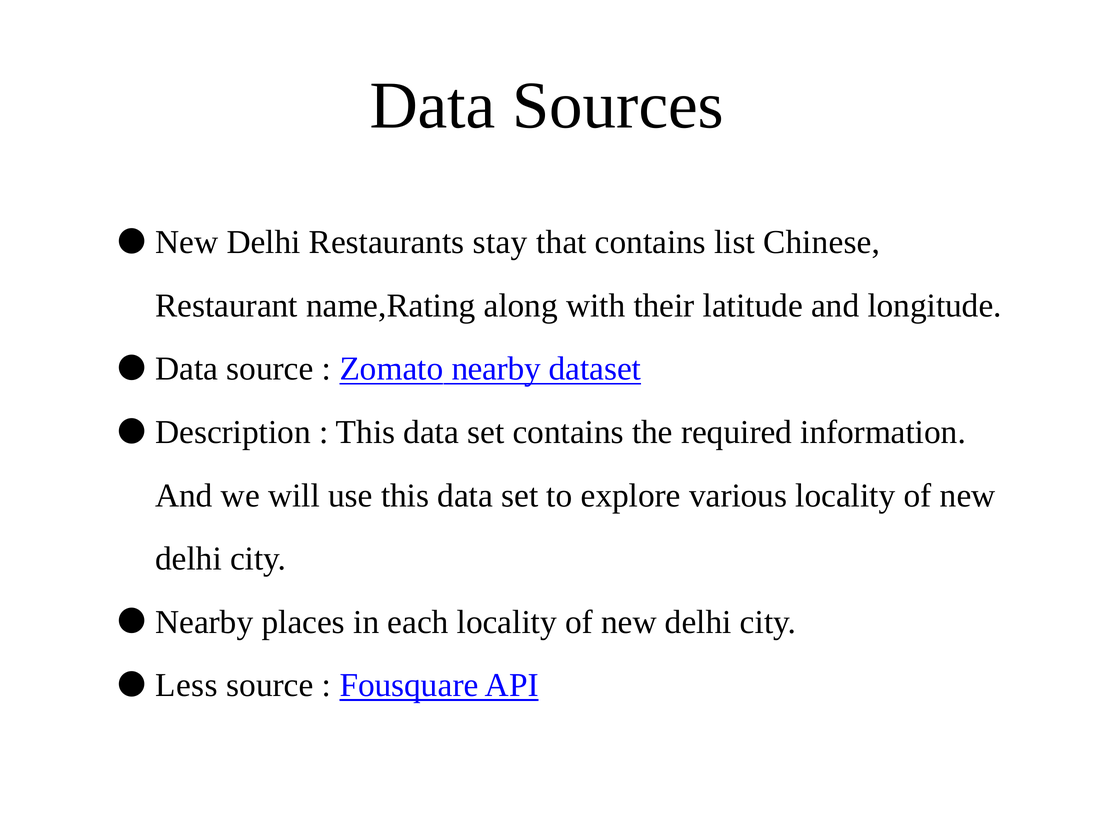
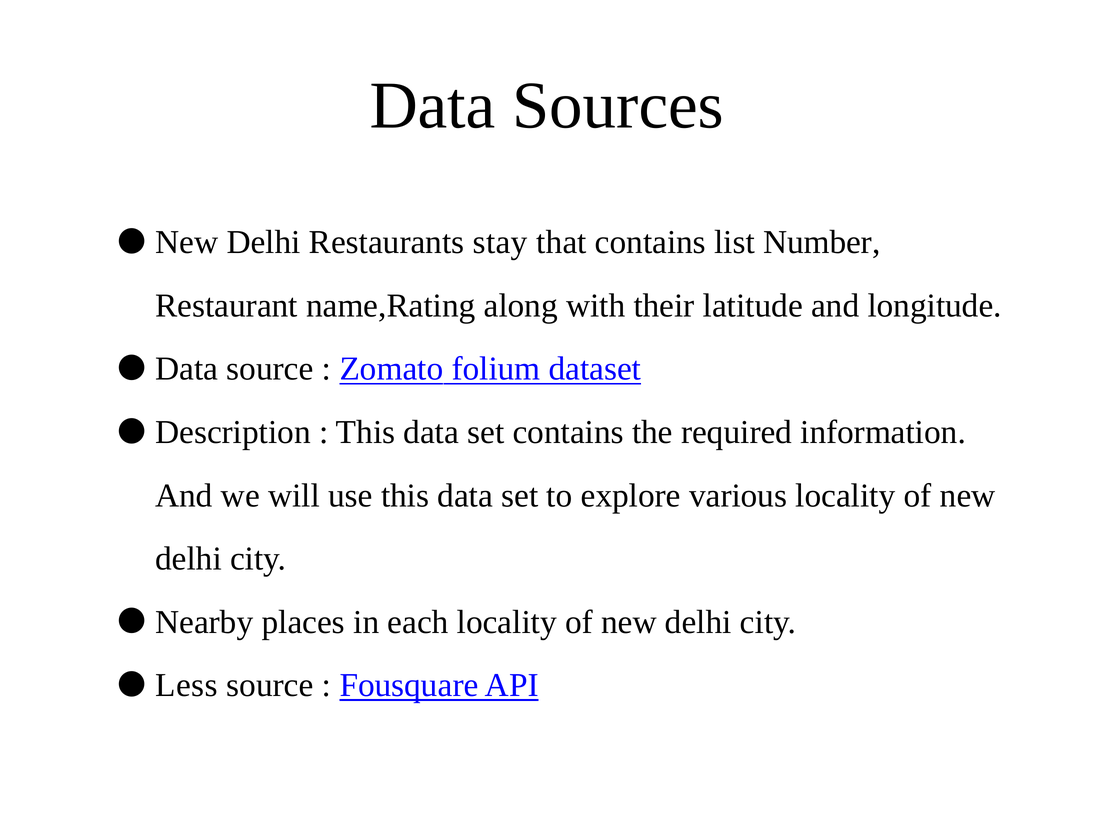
Chinese: Chinese -> Number (822, 243)
Zomato nearby: nearby -> folium (496, 369)
